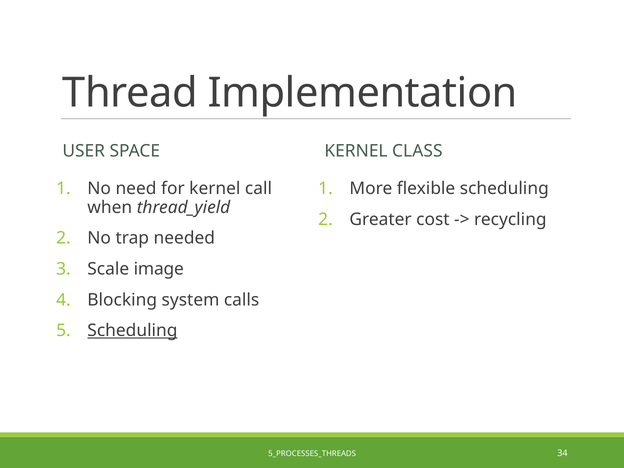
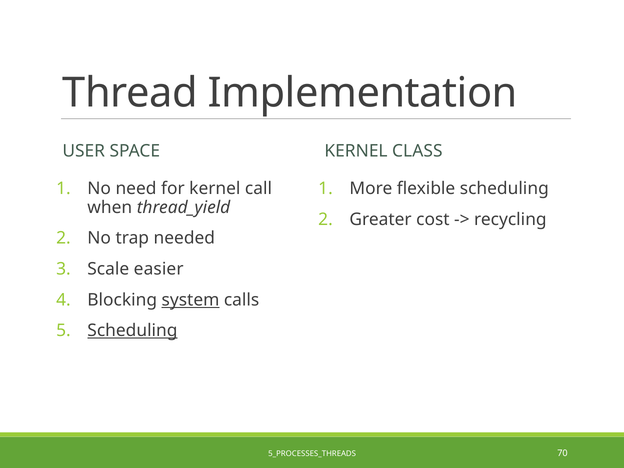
image: image -> easier (159, 269)
system underline: none -> present (191, 300)
34: 34 -> 70 (562, 453)
